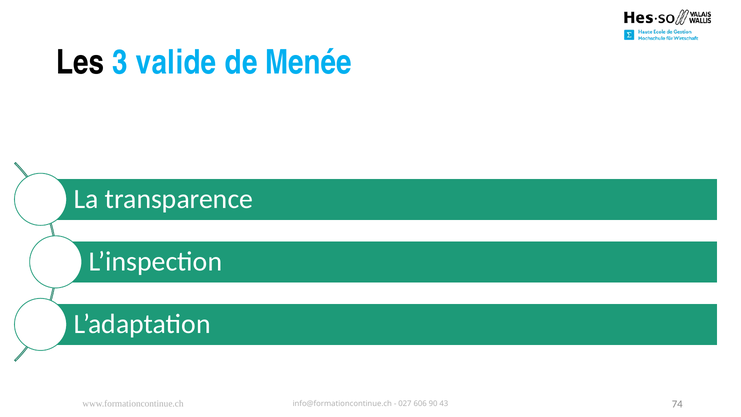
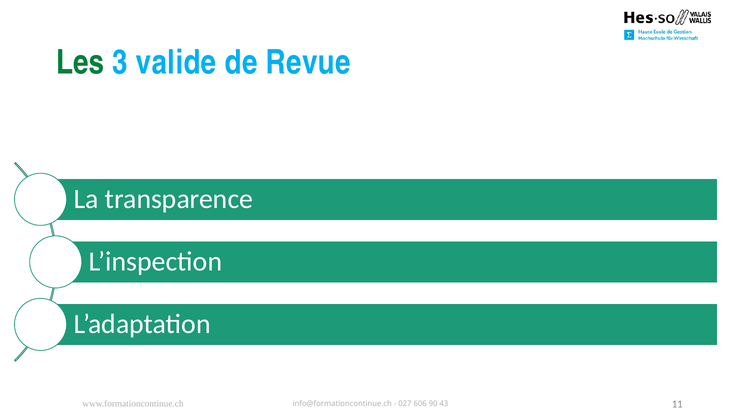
Les colour: black -> green (80, 62)
Menée: Menée -> Revue (308, 62)
74: 74 -> 11 (677, 404)
